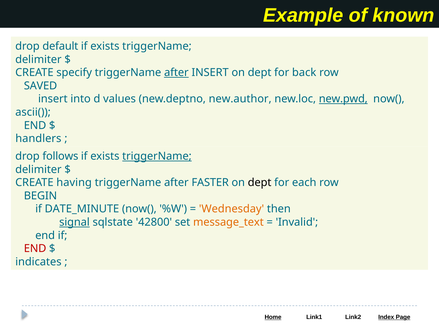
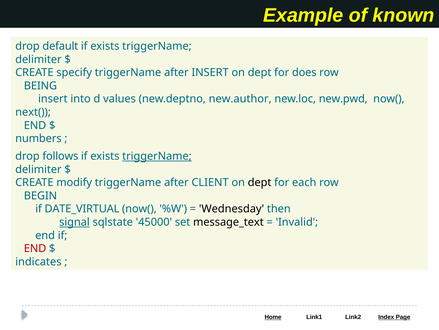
after underline: present -> none (176, 72)
back: back -> does (304, 72)
SAVED: SAVED -> BEING (40, 86)
new.pwd underline: present -> none (343, 99)
ascii(: ascii( -> next( (33, 112)
handlers: handlers -> numbers (38, 138)
having: having -> modify (74, 182)
FASTER: FASTER -> CLIENT (210, 182)
DATE_MINUTE: DATE_MINUTE -> DATE_VIRTUAL (82, 209)
Wednesday colour: orange -> black (232, 209)
42800: 42800 -> 45000 (154, 222)
message_text colour: orange -> black (228, 222)
